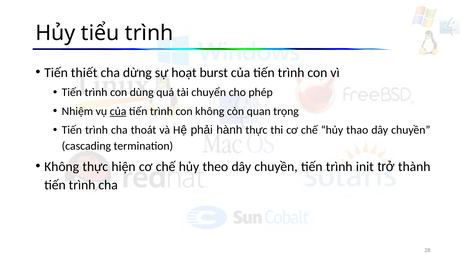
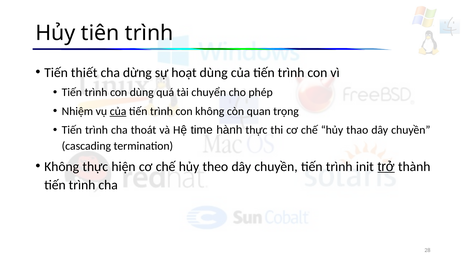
tiểu: tiểu -> tiên (100, 33)
hoạt burst: burst -> dùng (214, 73)
phải: phải -> time (202, 130)
trở underline: none -> present (386, 167)
